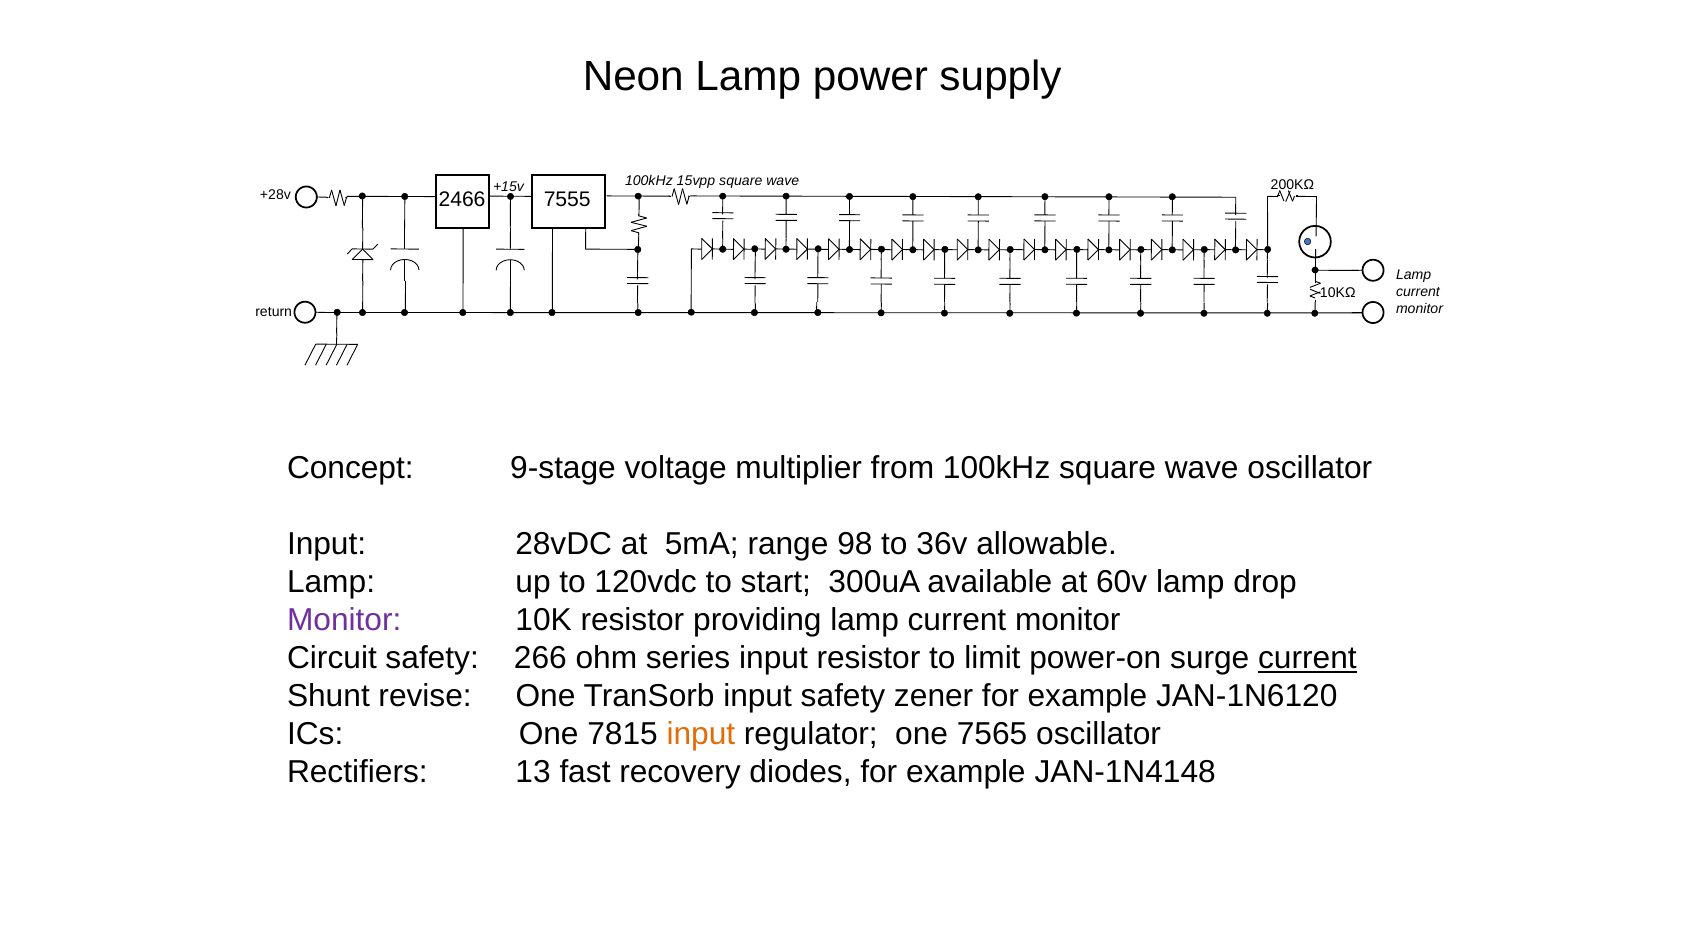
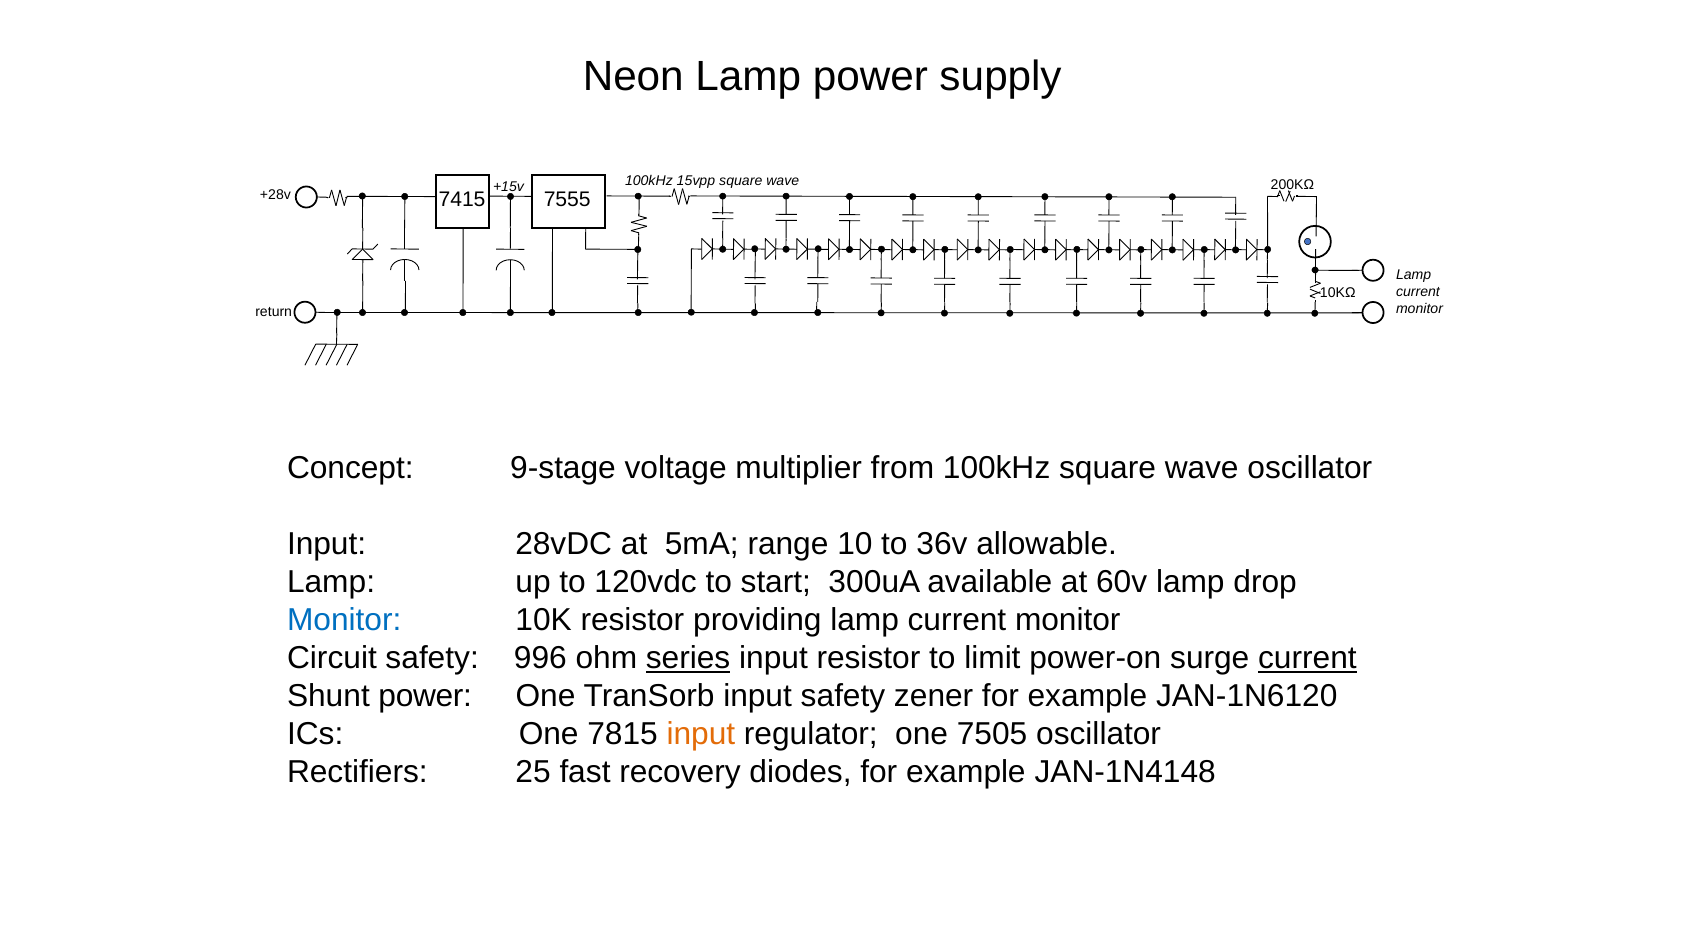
2466: 2466 -> 7415 (462, 200)
98: 98 -> 10 (855, 545)
Monitor colour: purple -> blue (344, 621)
266: 266 -> 996 (540, 659)
series underline: none -> present (688, 659)
Shunt revise: revise -> power (425, 697)
7565: 7565 -> 7505 (992, 735)
13: 13 -> 25 (533, 773)
